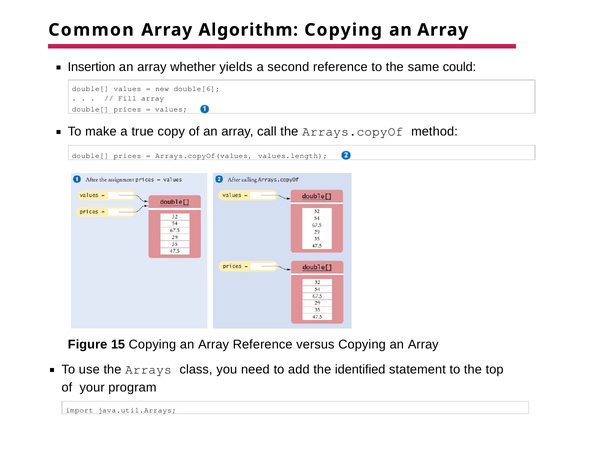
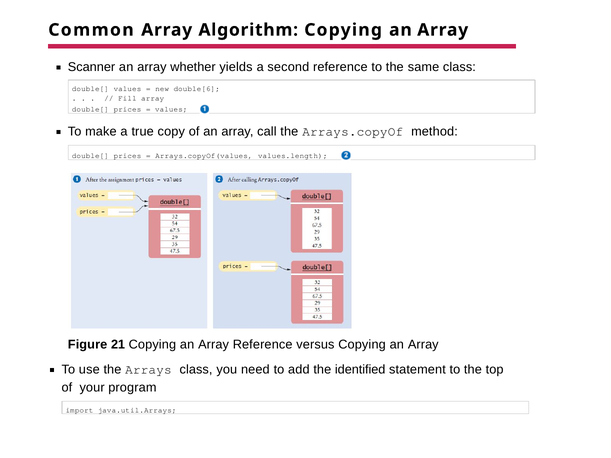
Insertion: Insertion -> Scanner (92, 67)
same could: could -> class (459, 67)
15: 15 -> 21 (118, 345)
